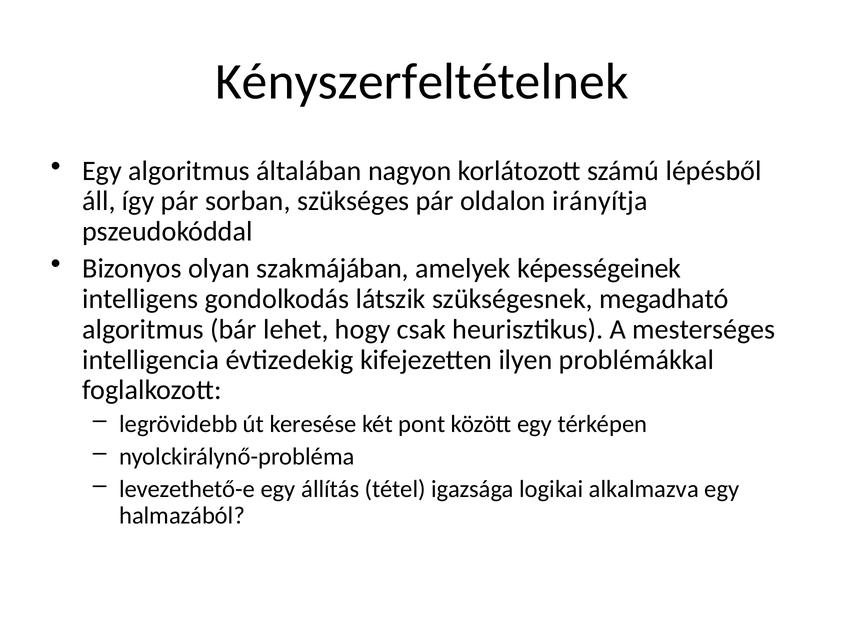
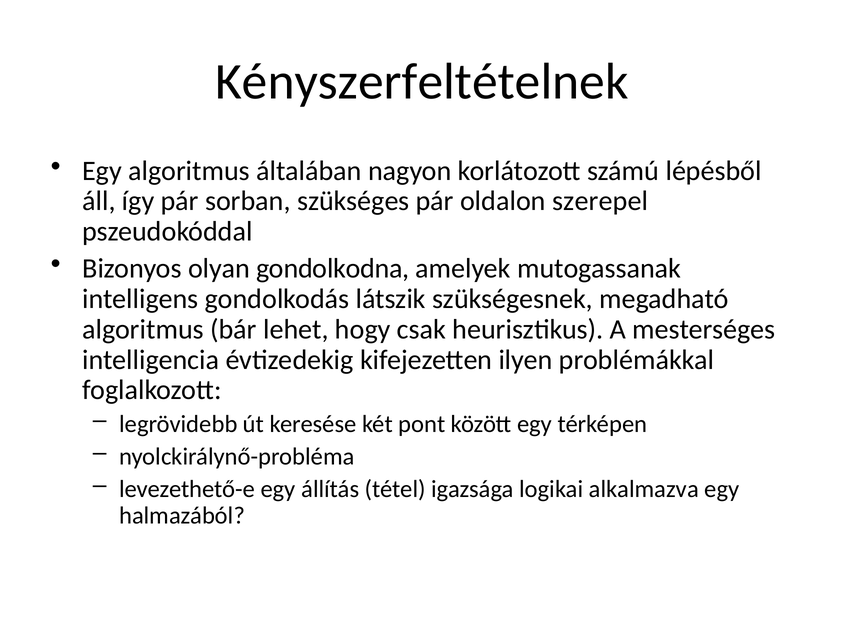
irányítja: irányítja -> szerepel (600, 201)
szakmájában: szakmájában -> gondolkodna (333, 269)
képességeinek: képességeinek -> mutogassanak (599, 269)
